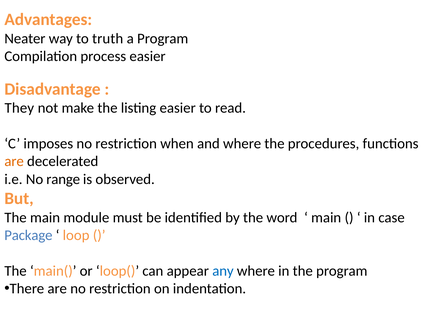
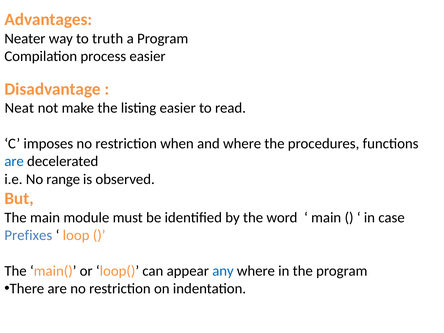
They: They -> Neat (19, 108)
are colour: orange -> blue (14, 161)
Package: Package -> Prefixes (28, 235)
